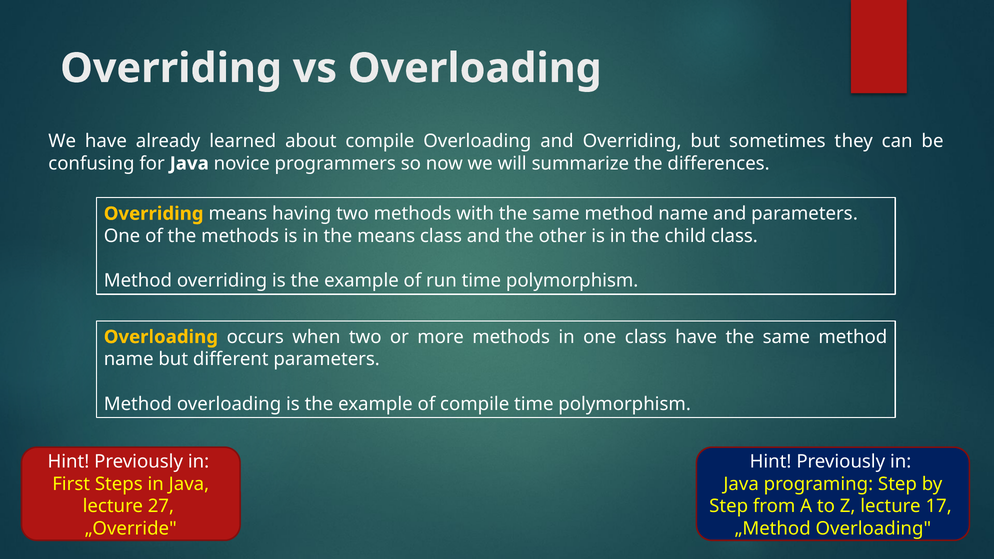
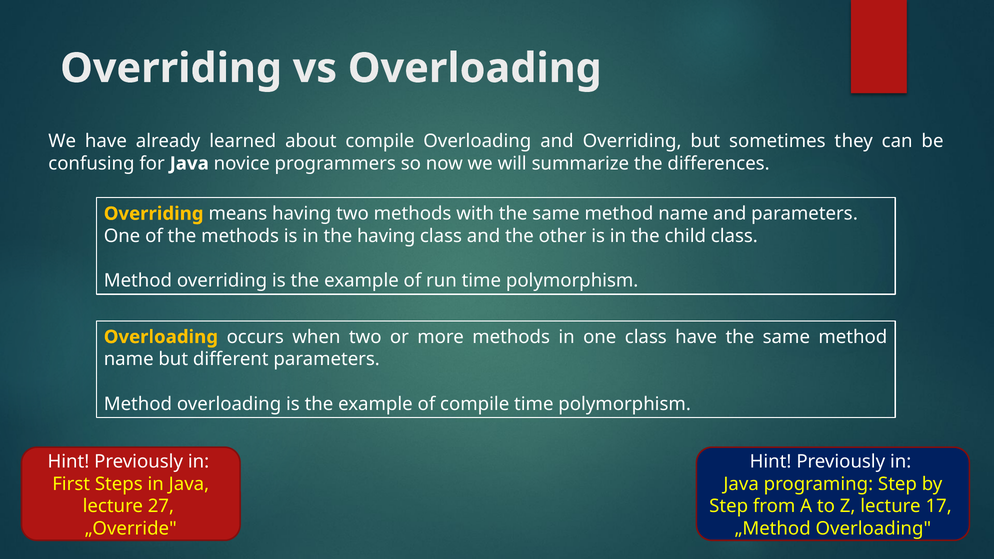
the means: means -> having (386, 236)
